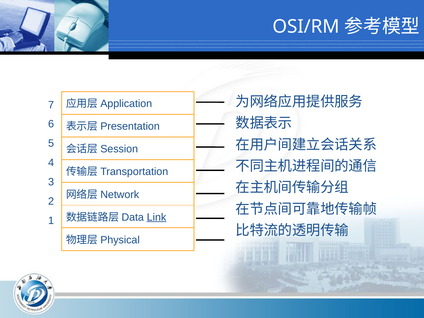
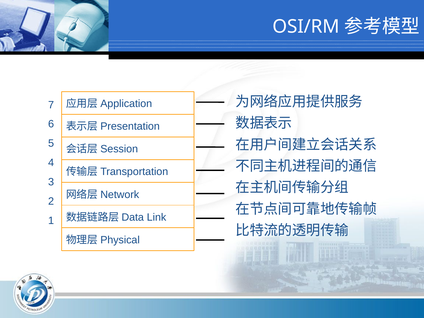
Link underline: present -> none (157, 217)
